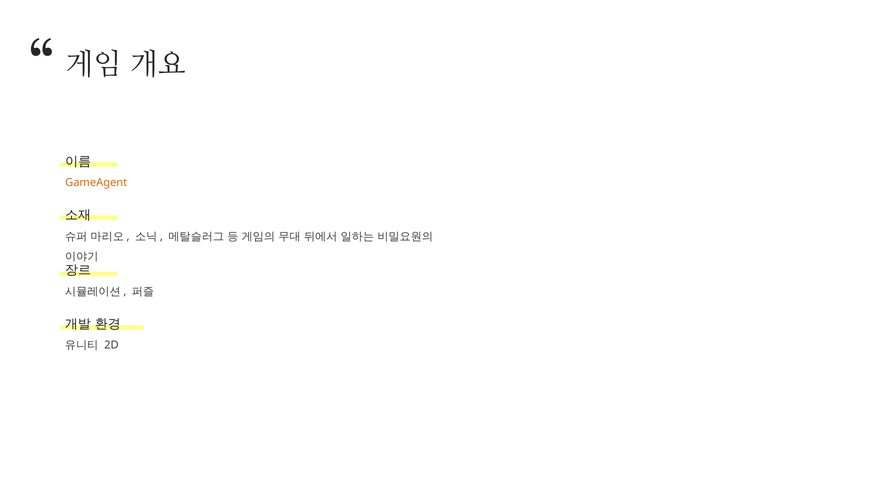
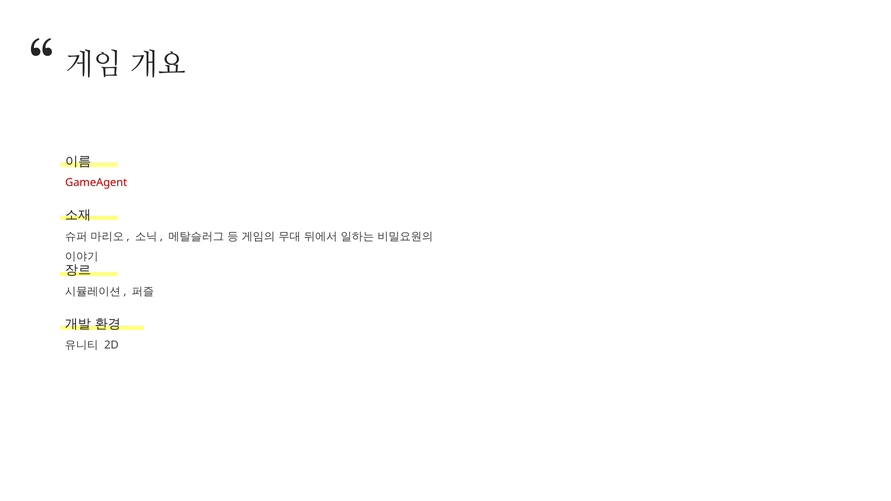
GameAgent colour: orange -> red (96, 183)
